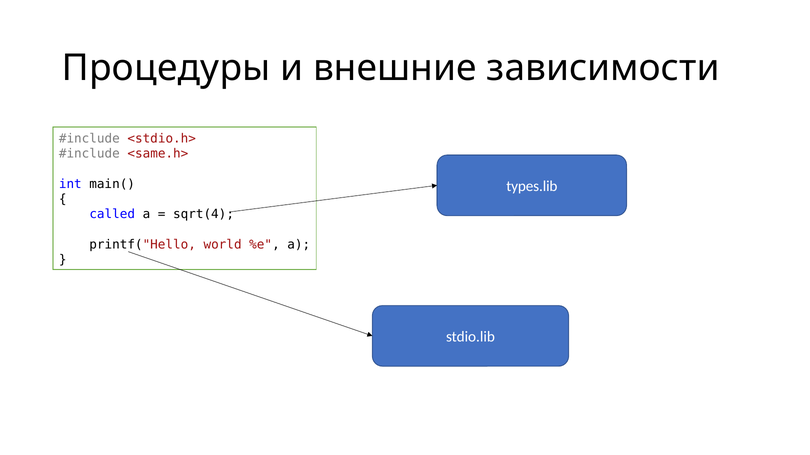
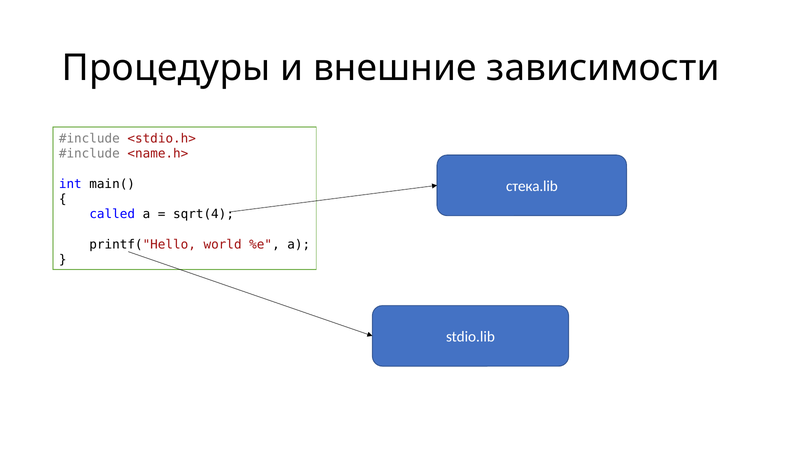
<same.h>: <same.h> -> <name.h> (158, 154)
types.lib: types.lib -> стека.lib (532, 187)
